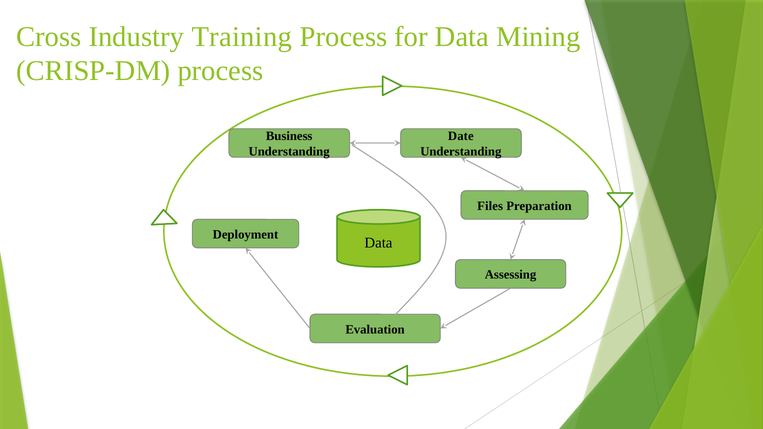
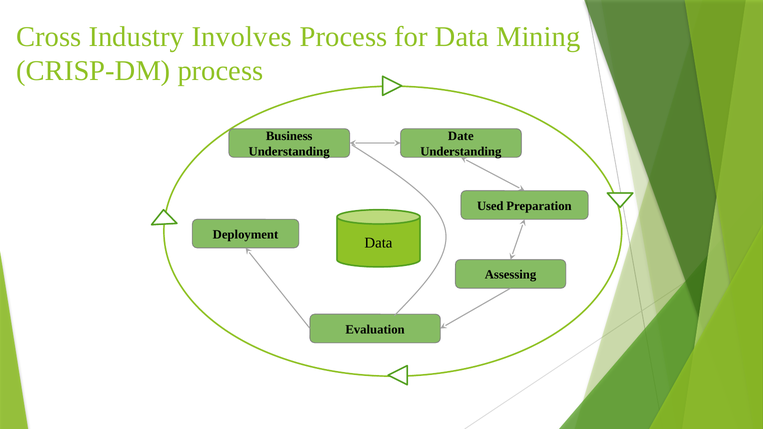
Training: Training -> Involves (242, 37)
Files: Files -> Used (490, 206)
